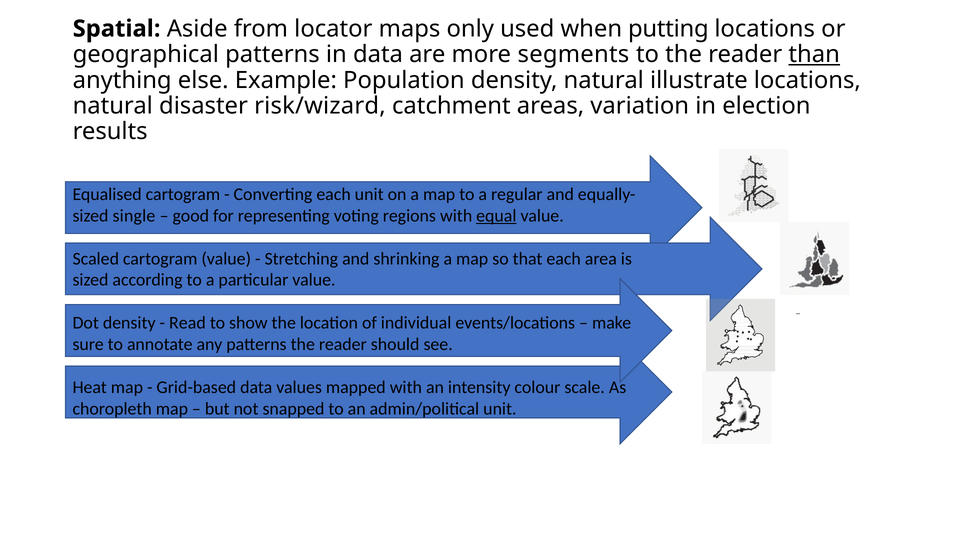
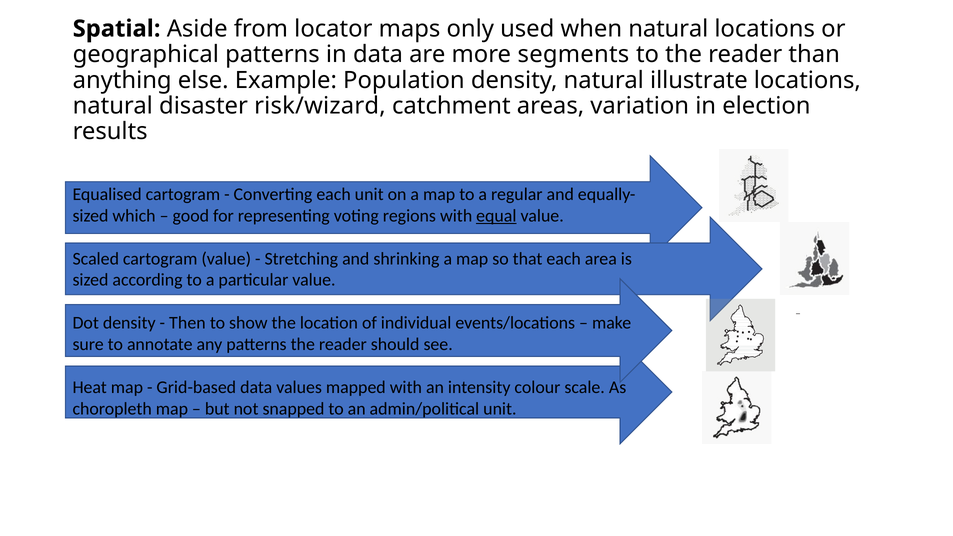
when putting: putting -> natural (668, 29)
than underline: present -> none (814, 54)
single: single -> which (134, 216)
Read: Read -> Then (187, 323)
